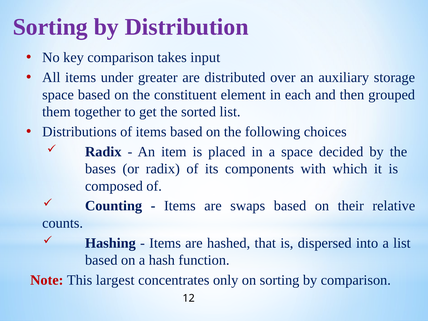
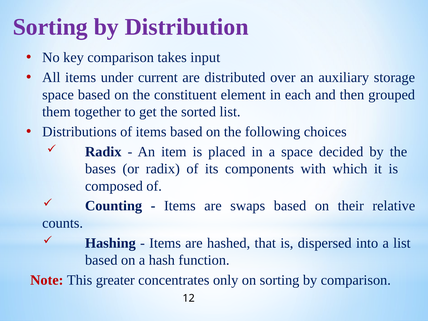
greater: greater -> current (158, 78)
largest: largest -> greater (115, 280)
